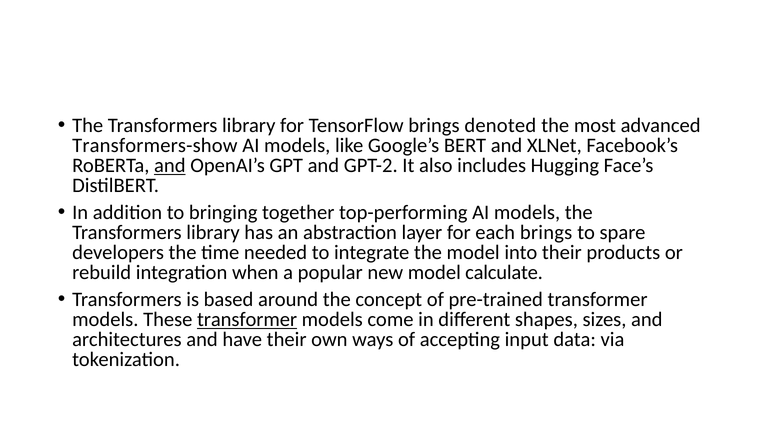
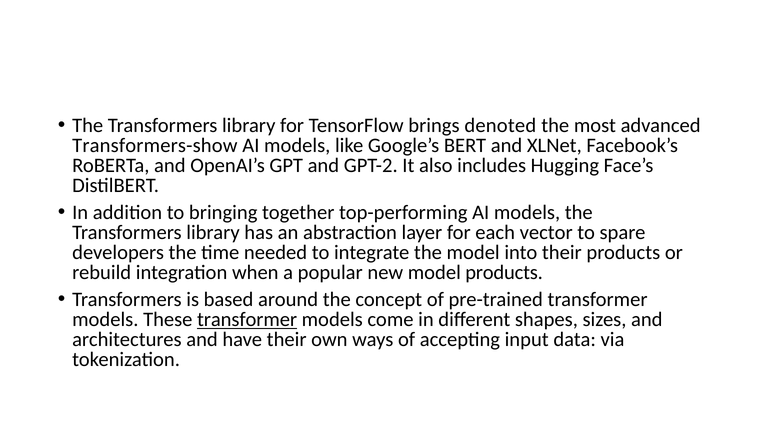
and underline: present -> none (170, 166)
each brings: brings -> vector (546, 233)
model calculate: calculate -> products (504, 273)
